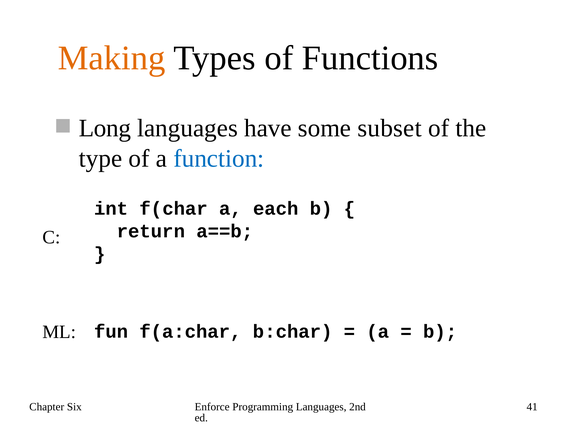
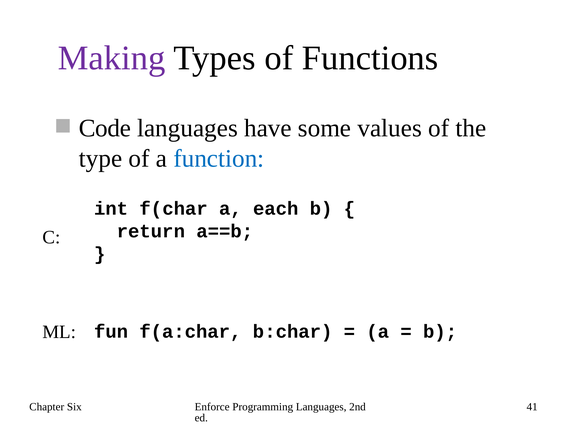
Making colour: orange -> purple (112, 58)
Long: Long -> Code (105, 128)
subset: subset -> values (390, 128)
